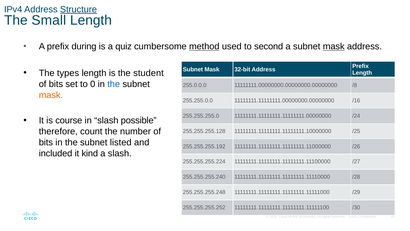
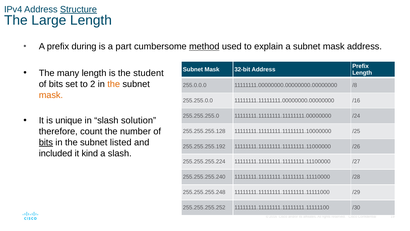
Small: Small -> Large (49, 20)
quiz: quiz -> part (123, 47)
second: second -> explain (269, 47)
mask underline: present -> none (334, 47)
types: types -> many (68, 73)
0: 0 -> 2 (93, 84)
the colour: blue -> orange (114, 84)
course: course -> unique (69, 120)
possible: possible -> solution (139, 120)
bits underline: none -> present (46, 142)
